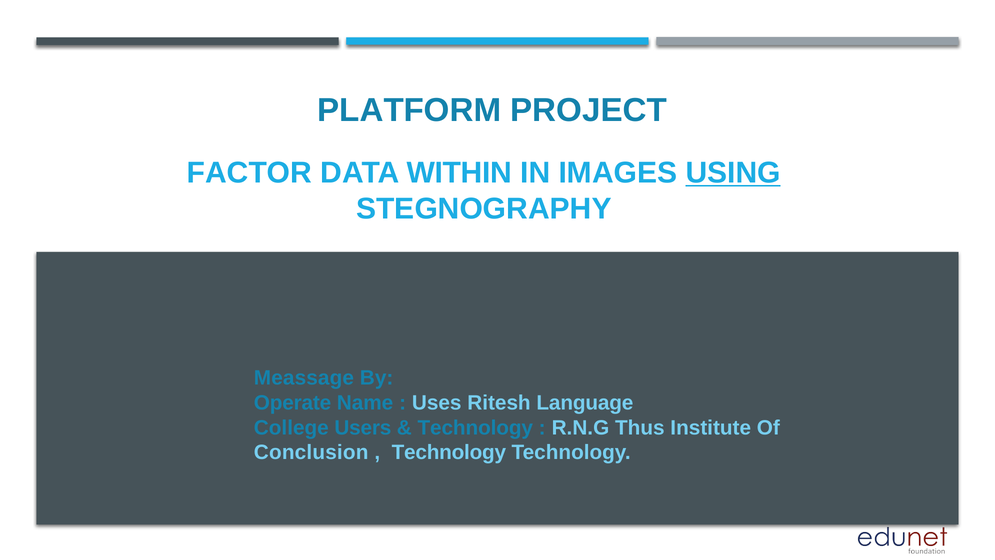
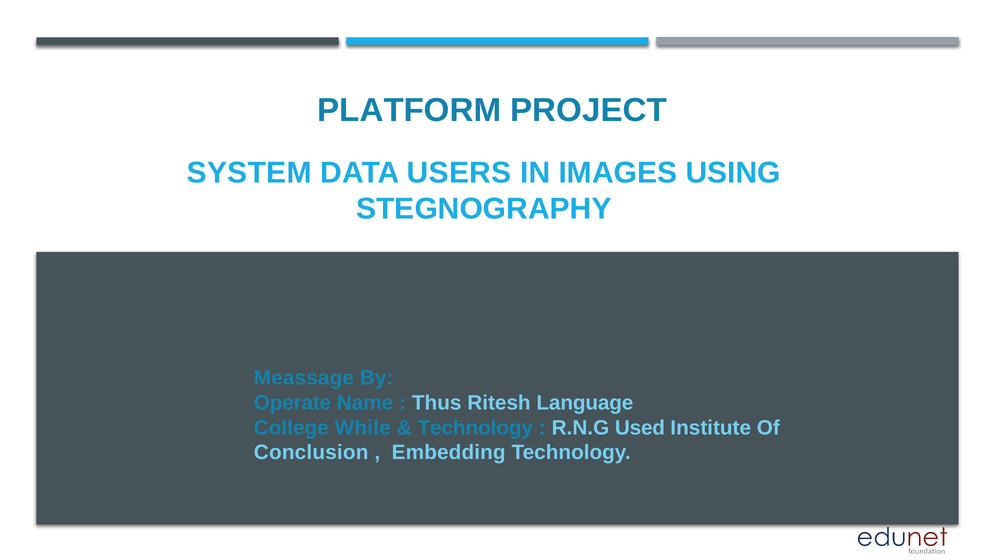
FACTOR: FACTOR -> SYSTEM (249, 173)
WITHIN: WITHIN -> USERS (459, 173)
USING underline: present -> none (733, 173)
Uses: Uses -> Thus (437, 403)
Users: Users -> While (363, 427)
Thus: Thus -> Used (640, 427)
Technology: Technology -> Embedding (449, 452)
